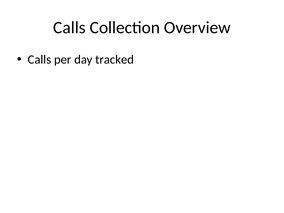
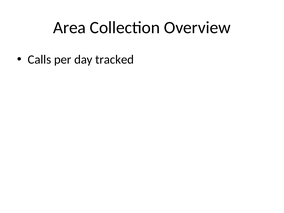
Calls: Calls -> Area (70, 27)
